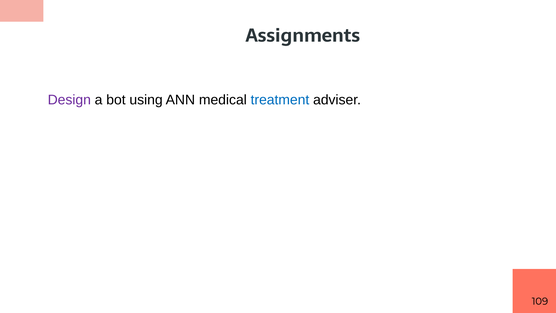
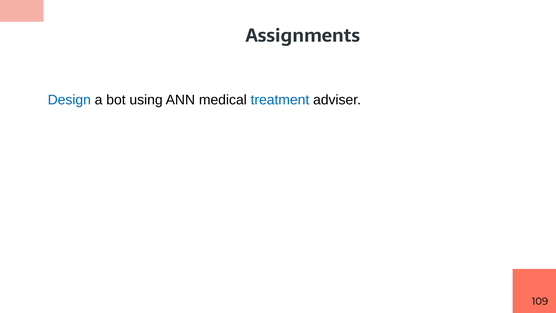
Design colour: purple -> blue (69, 100)
